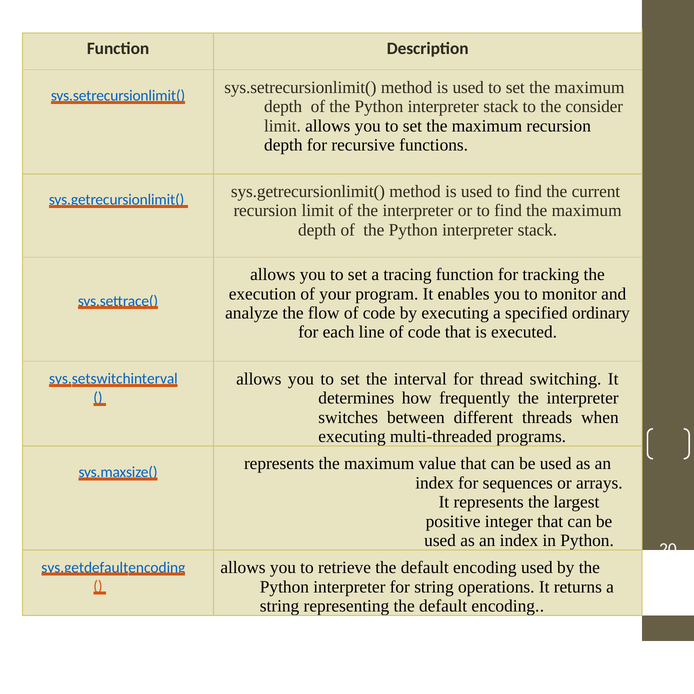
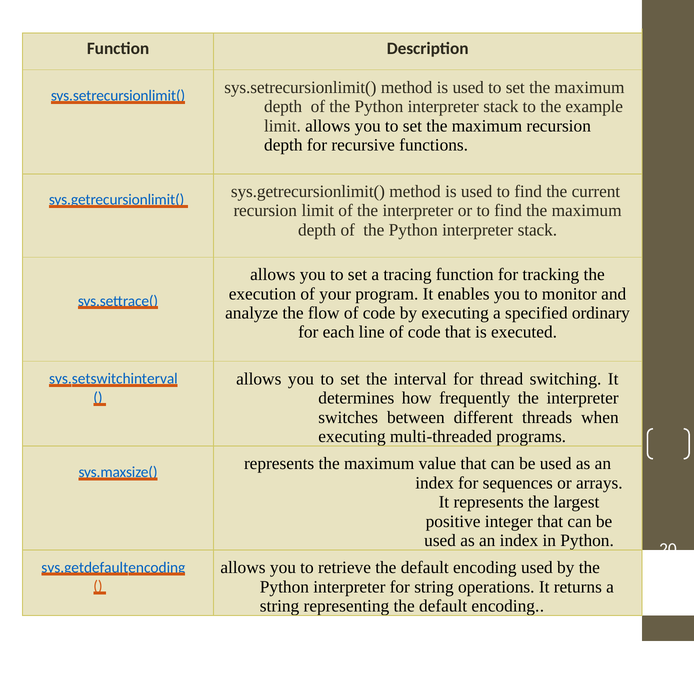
consider: consider -> example (594, 107)
